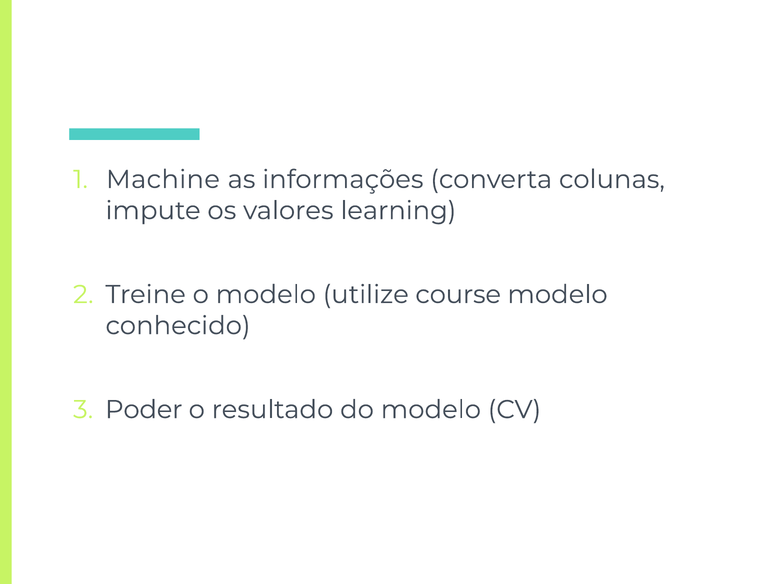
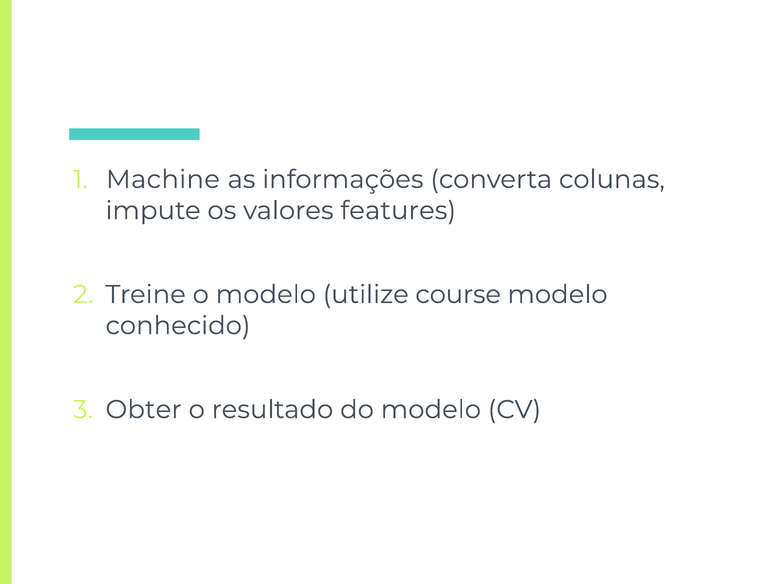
learning: learning -> features (398, 210)
Poder: Poder -> Obter (144, 409)
